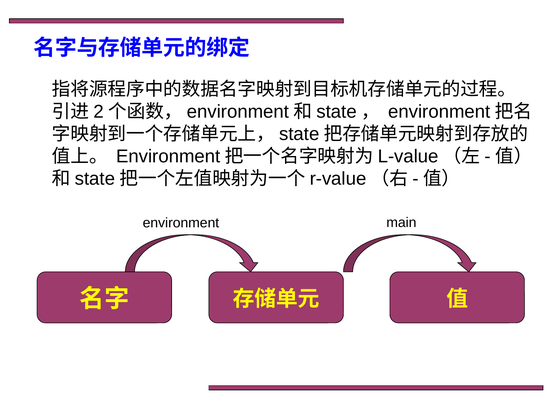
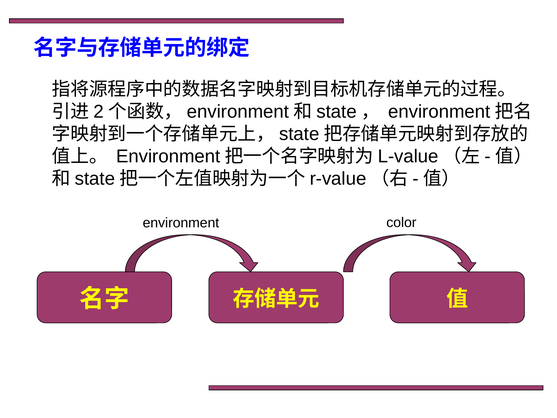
main: main -> color (401, 223)
